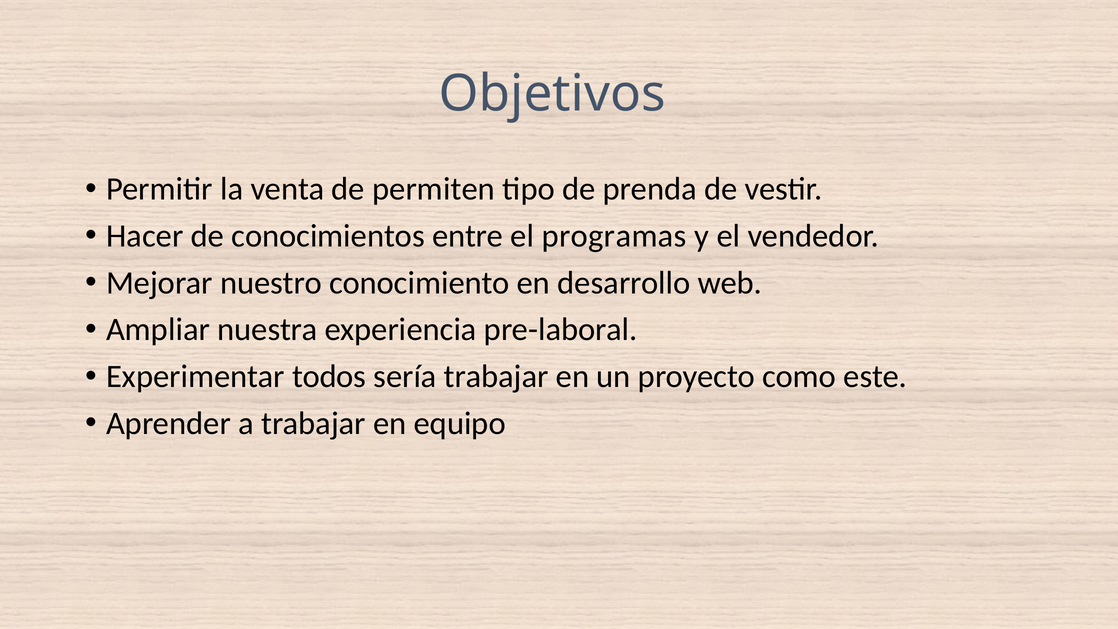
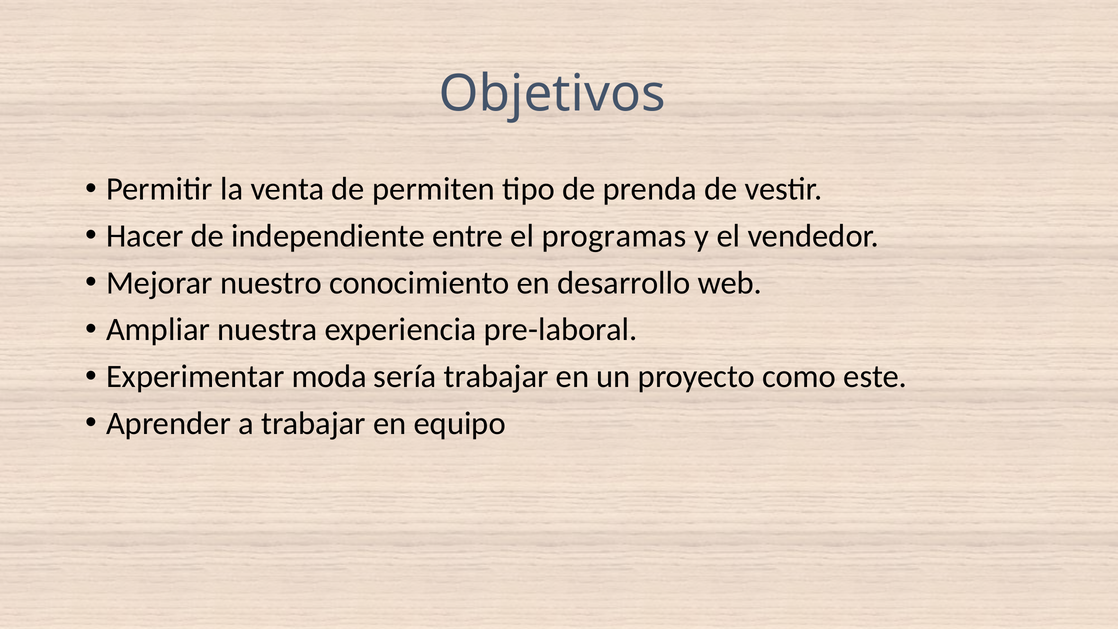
conocimientos: conocimientos -> independiente (328, 236)
todos: todos -> moda (329, 377)
